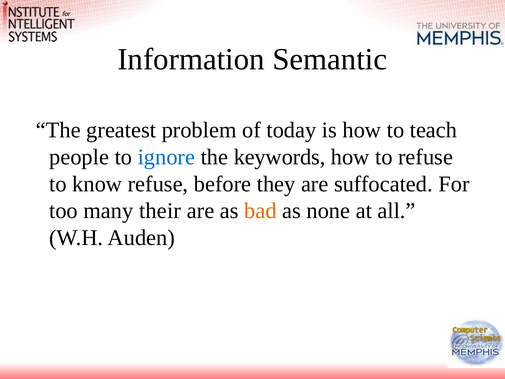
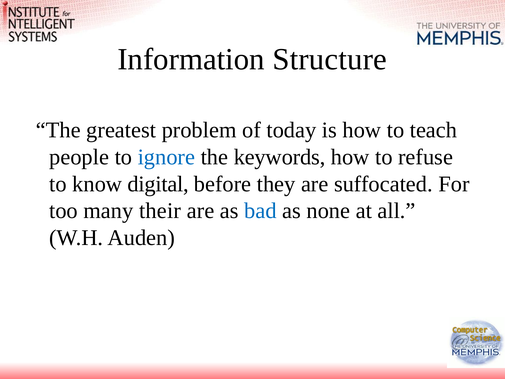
Semantic: Semantic -> Structure (330, 59)
know refuse: refuse -> digital (158, 184)
bad colour: orange -> blue (260, 211)
